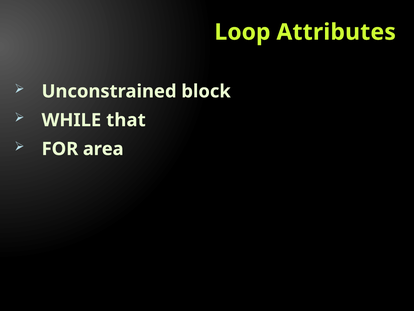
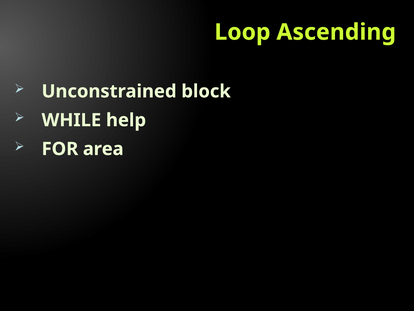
Attributes: Attributes -> Ascending (336, 32)
that: that -> help (126, 120)
